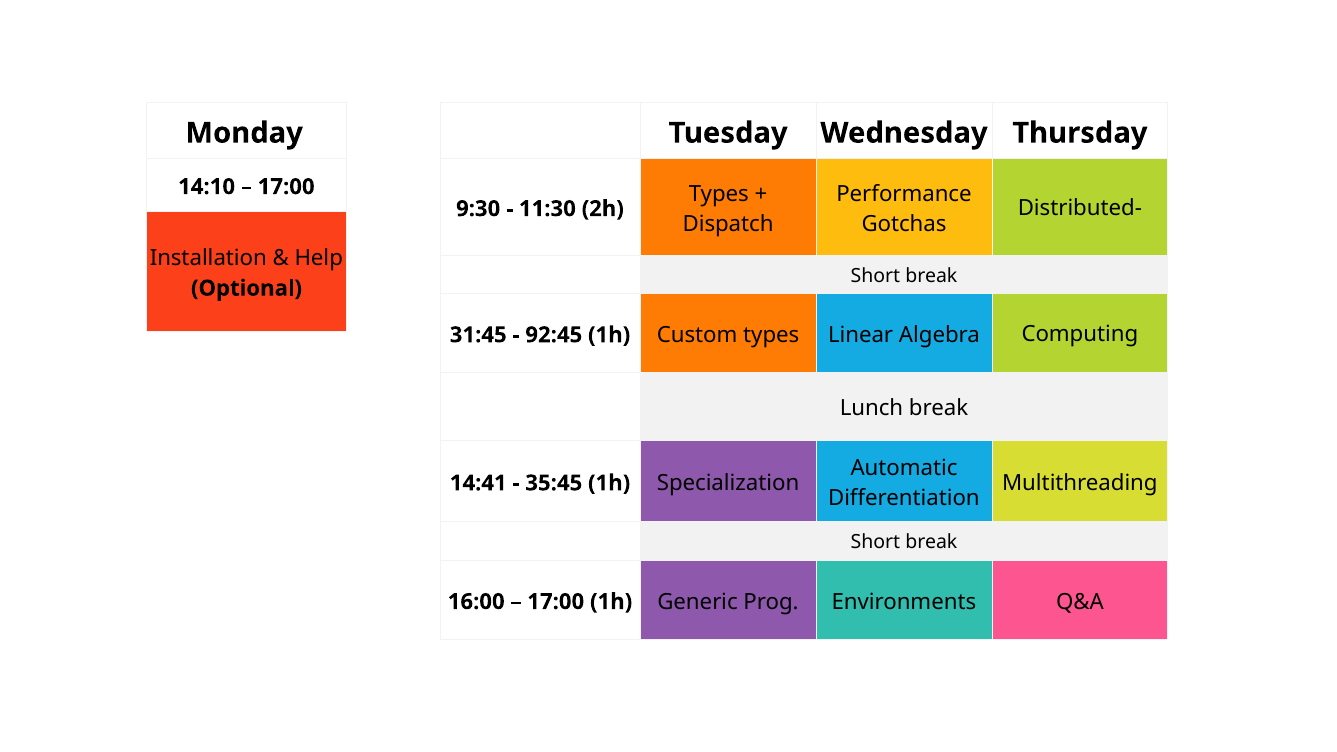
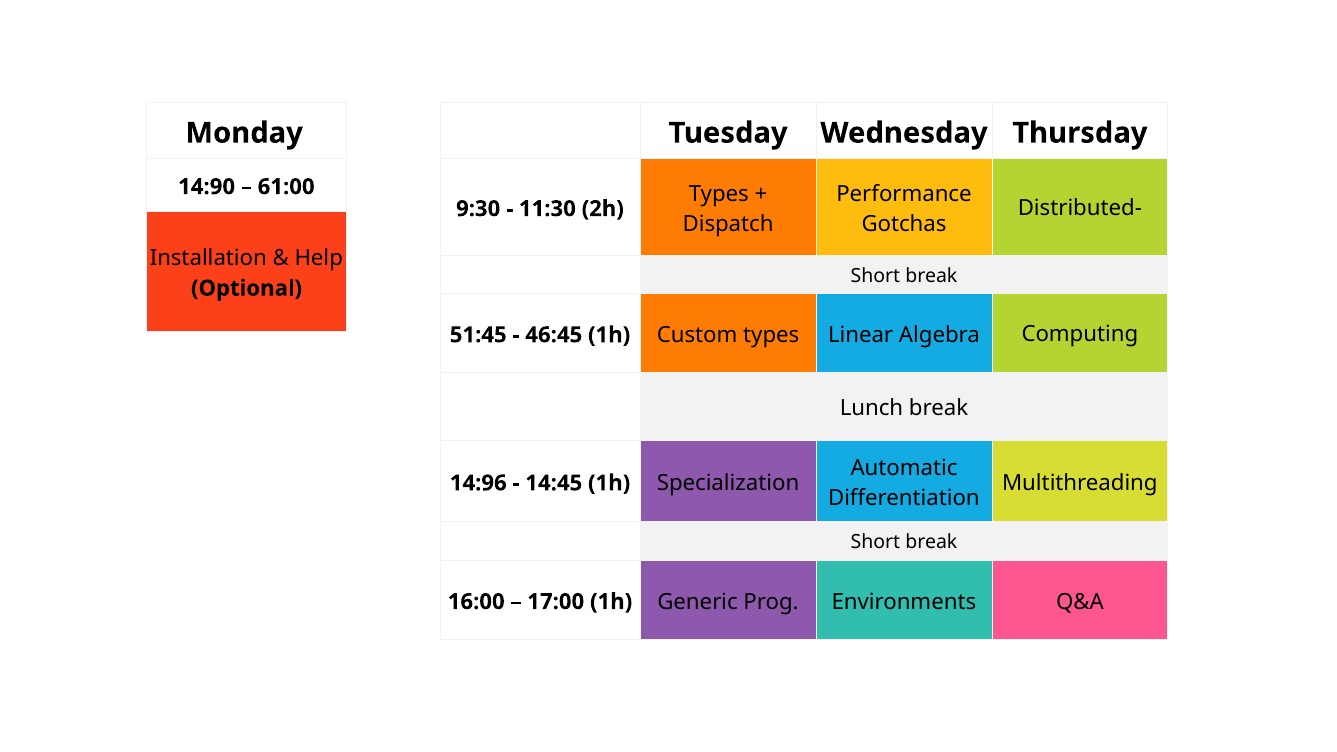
14:10: 14:10 -> 14:90 (207, 187)
17:00: 17:00 -> 61:00 (286, 187)
31:45: 31:45 -> 51:45 (478, 335)
92:45: 92:45 -> 46:45 (554, 335)
14:41: 14:41 -> 14:96 (478, 483)
35:45: 35:45 -> 14:45 (554, 483)
